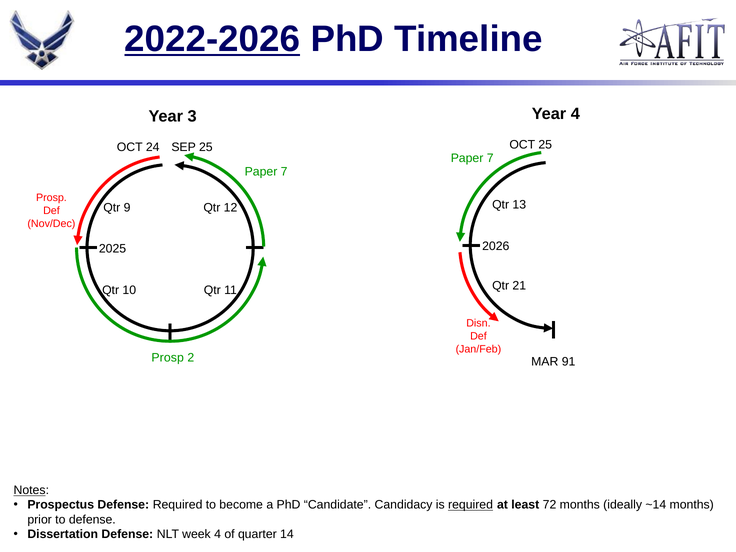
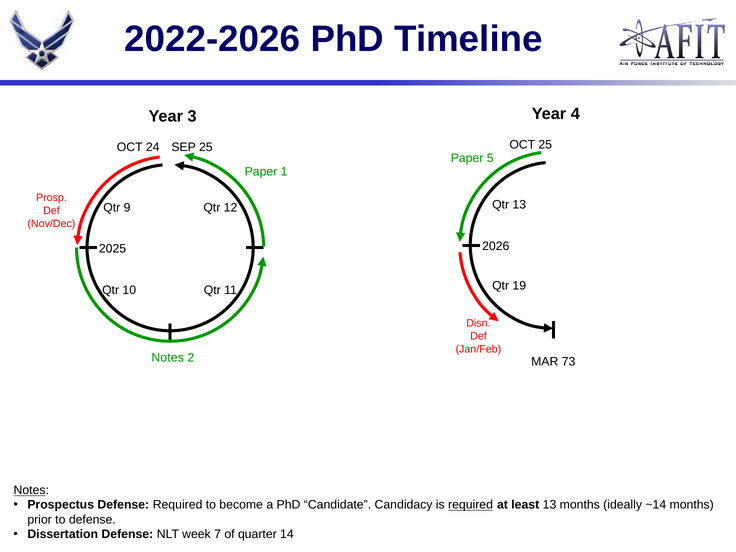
2022-2026 underline: present -> none (212, 39)
7: 7 -> 5 (490, 158)
7: 7 -> 1 (284, 172)
21: 21 -> 19 (519, 286)
Prosp: Prosp -> Notes (168, 358)
91: 91 -> 73 (569, 362)
least 72: 72 -> 13 (550, 505)
week 4: 4 -> 7 (218, 534)
